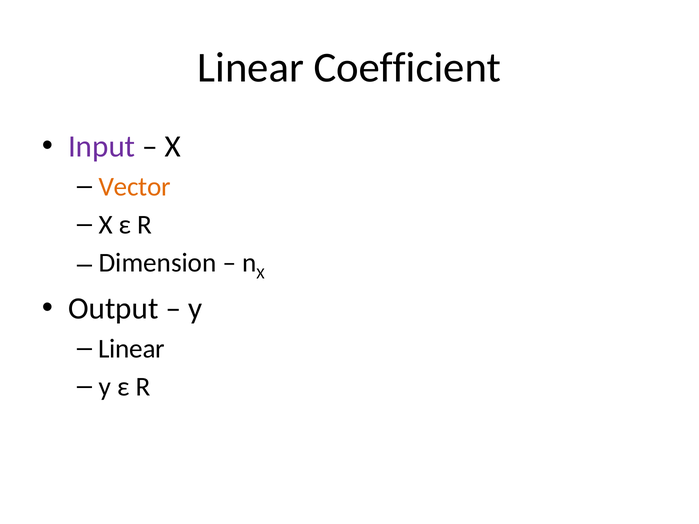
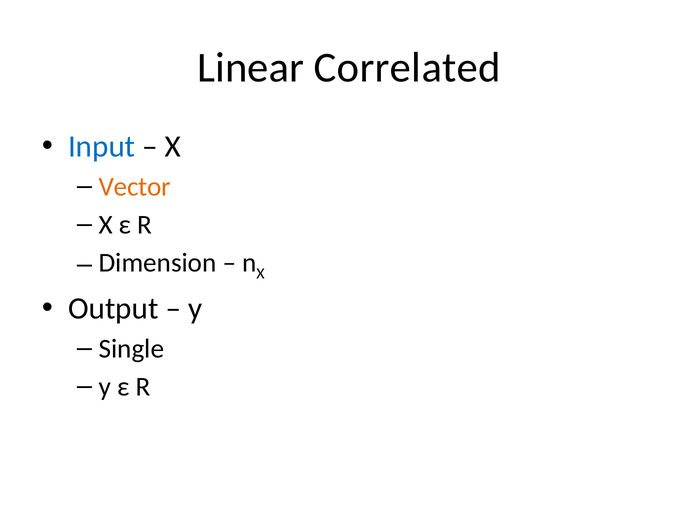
Coefficient: Coefficient -> Correlated (407, 68)
Input colour: purple -> blue (102, 147)
Linear: Linear -> Single (131, 349)
